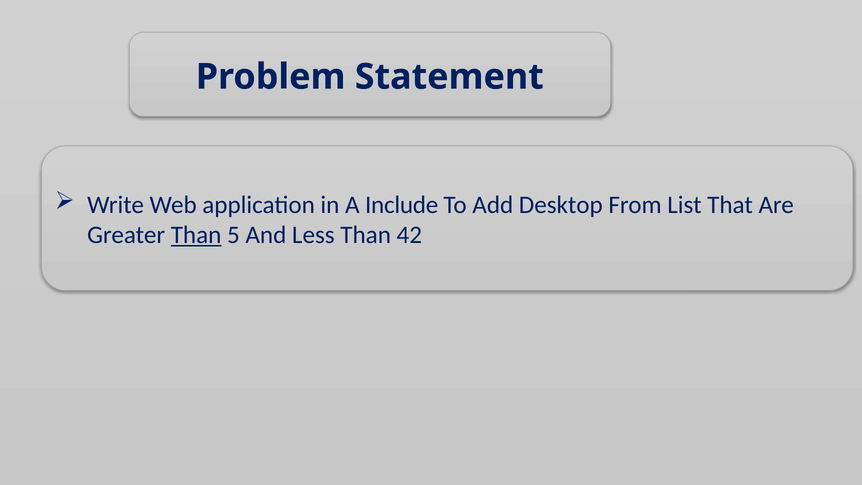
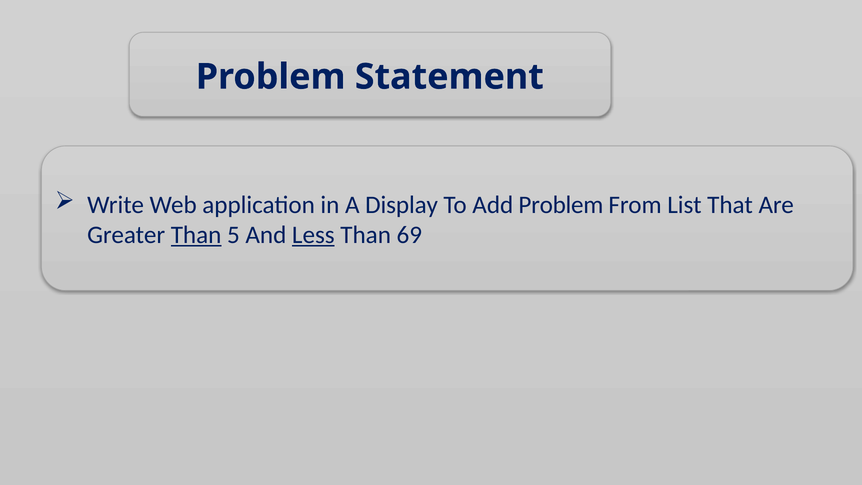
Include: Include -> Display (402, 205)
Add Desktop: Desktop -> Problem (561, 205)
Less underline: none -> present (313, 235)
42: 42 -> 69 (409, 235)
